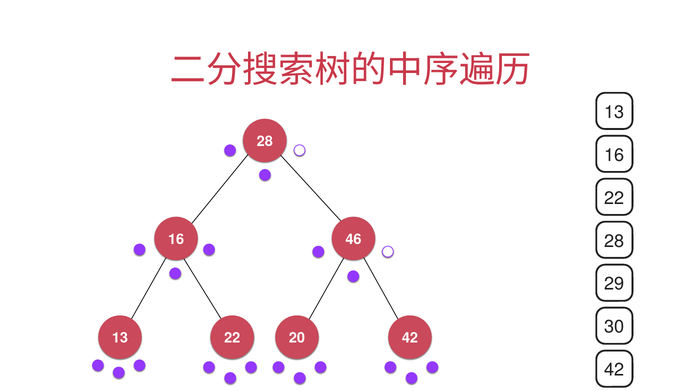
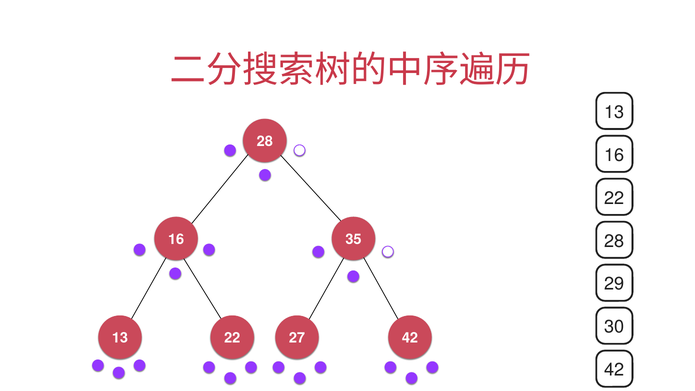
46: 46 -> 35 (353, 239)
20: 20 -> 27 (297, 338)
